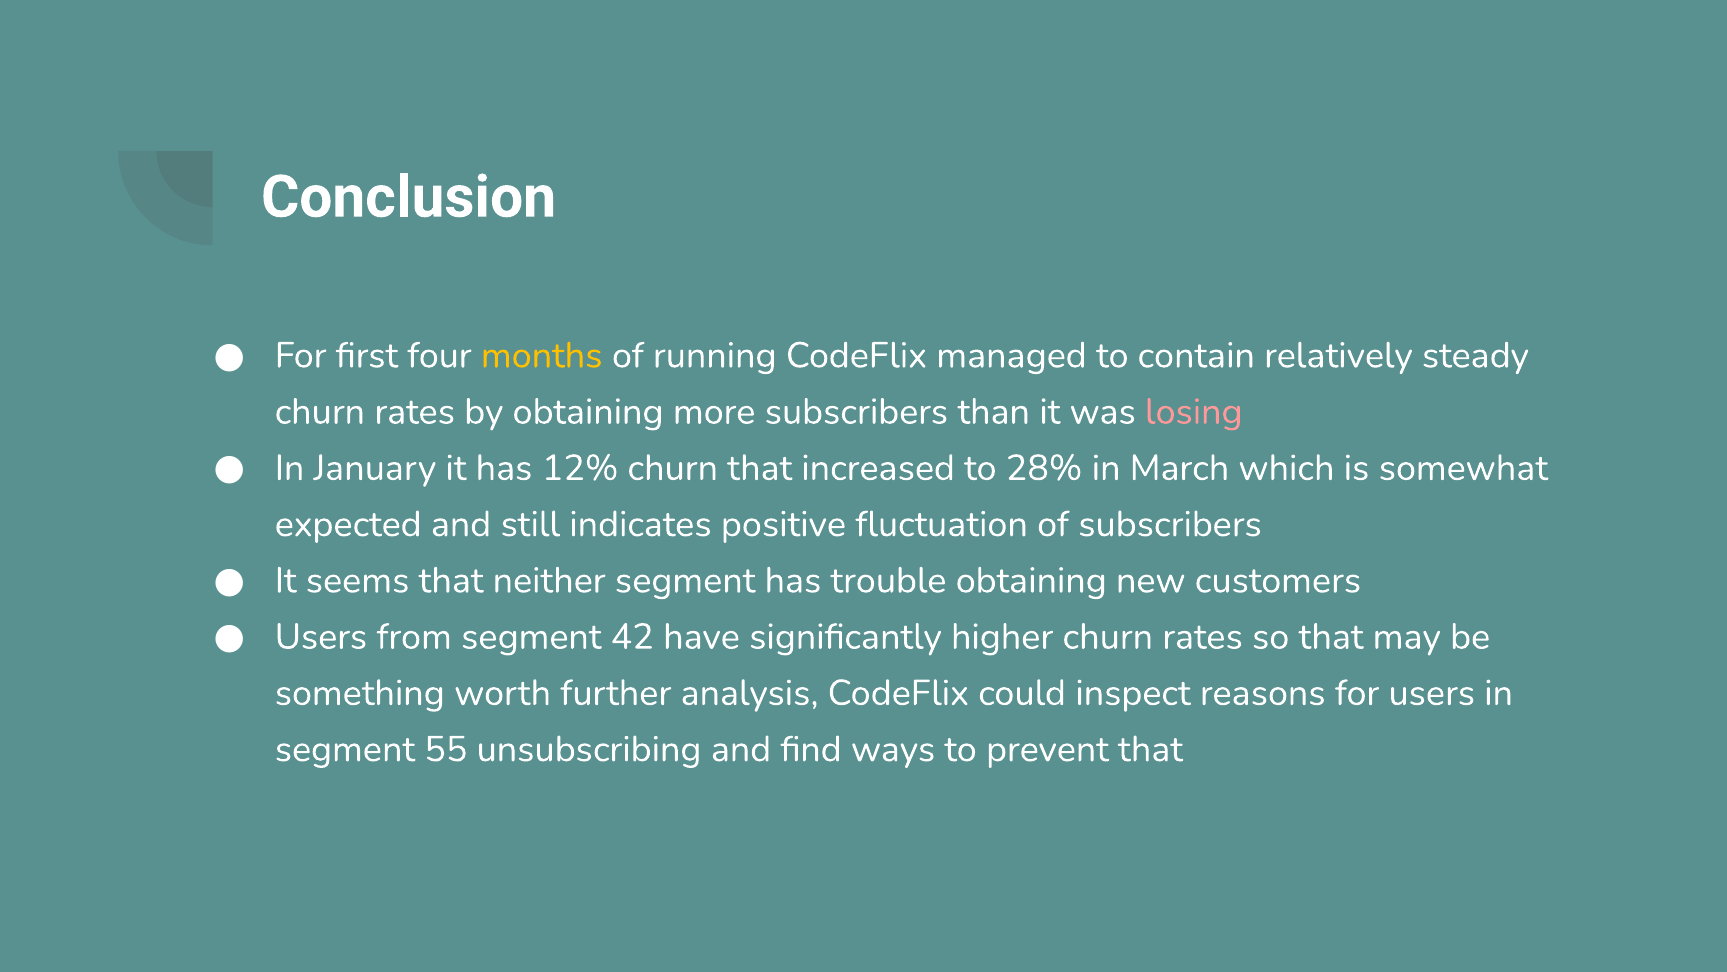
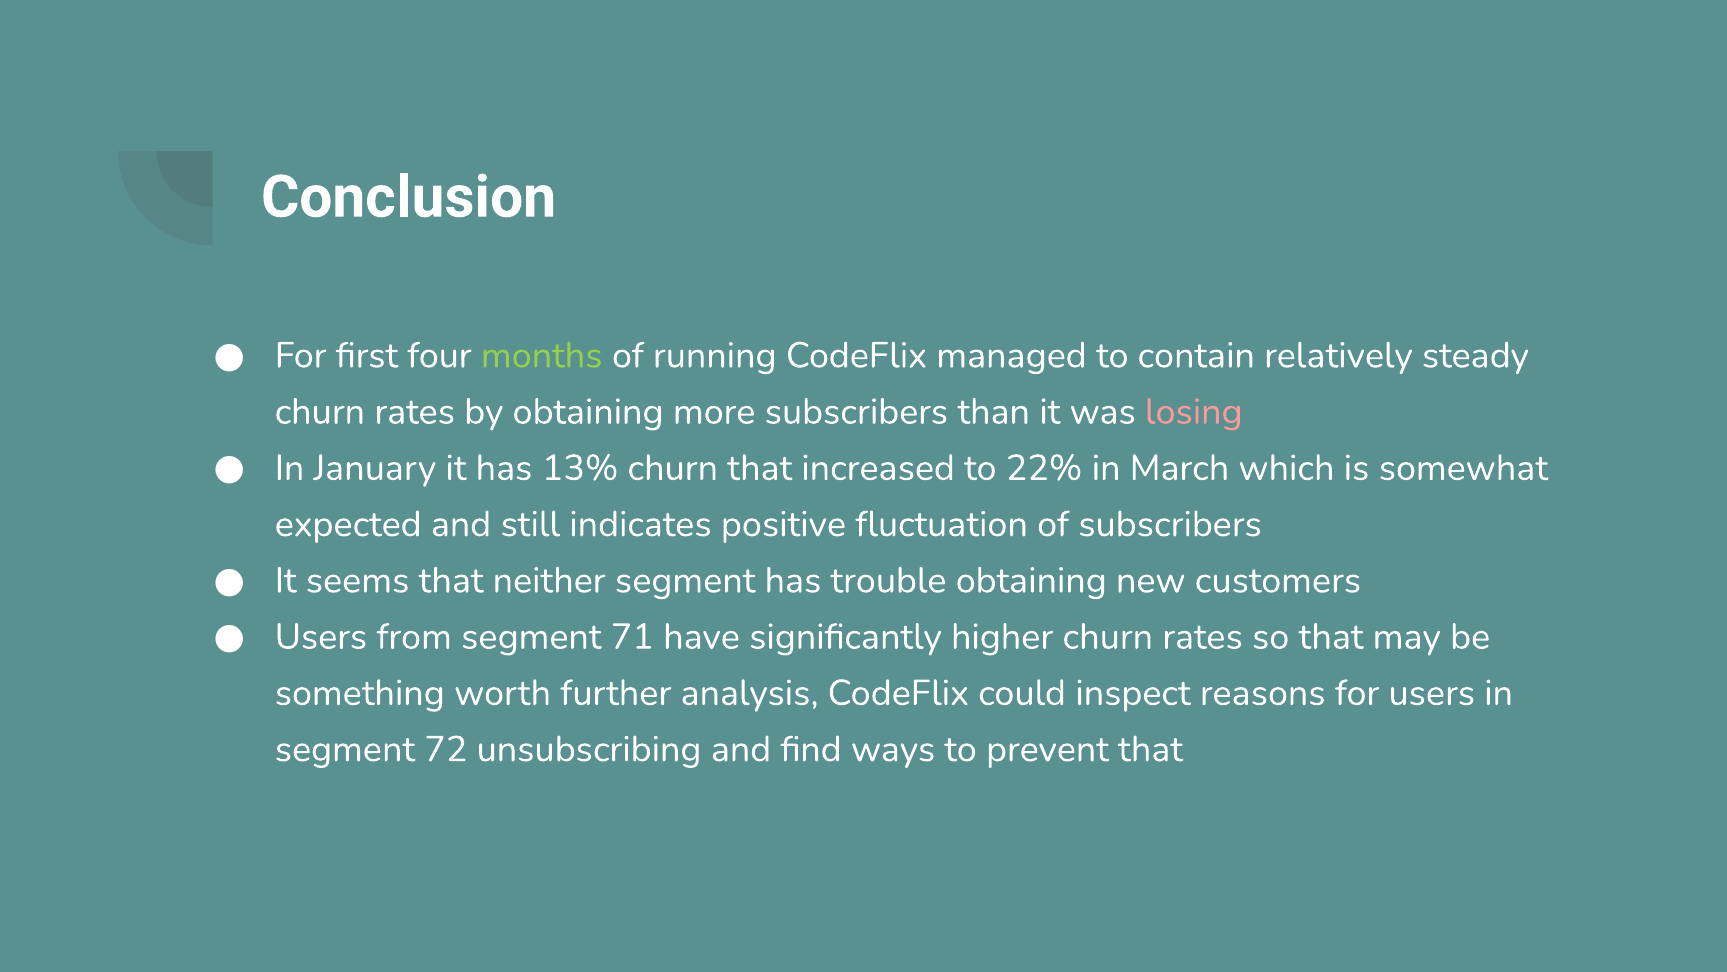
months colour: yellow -> light green (542, 355)
12%: 12% -> 13% (580, 468)
28%: 28% -> 22% (1044, 468)
42: 42 -> 71 (632, 636)
55: 55 -> 72 (446, 749)
